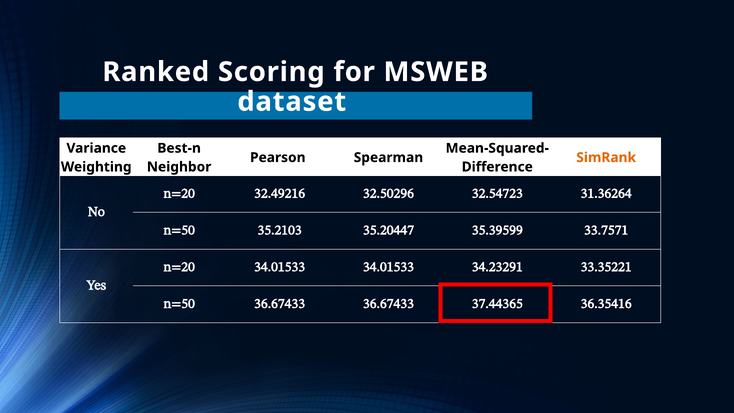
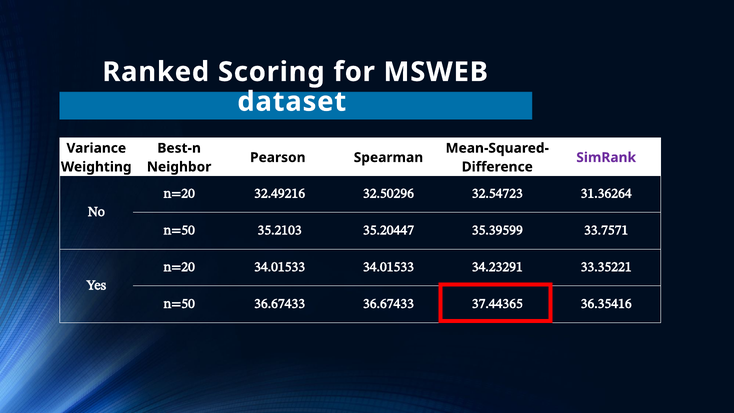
SimRank colour: orange -> purple (606, 158)
